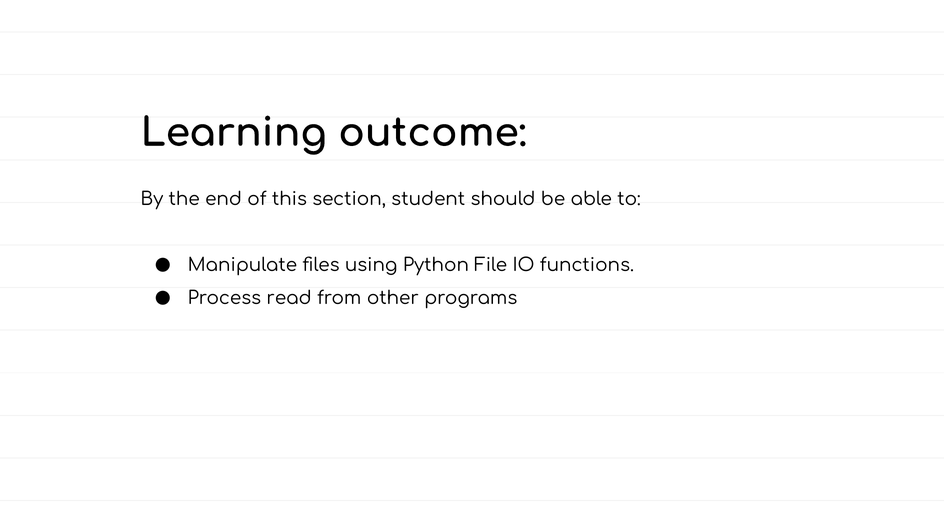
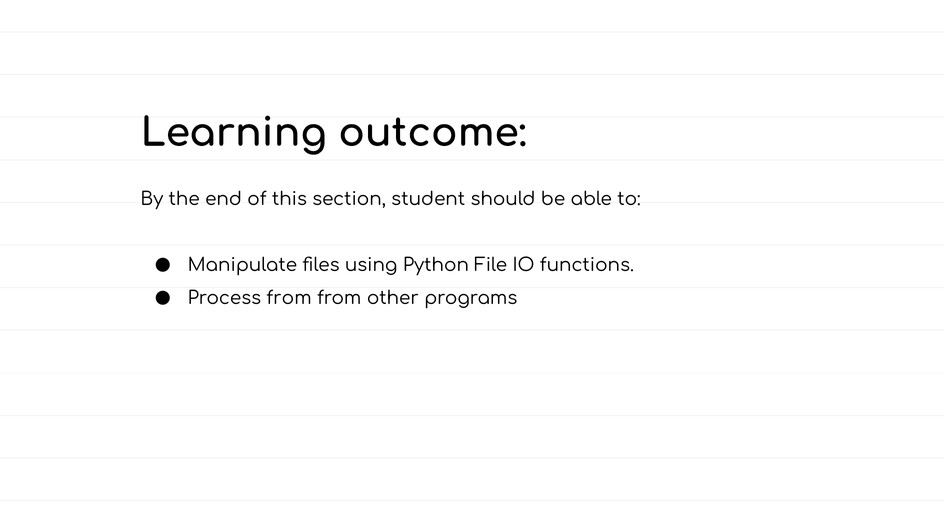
Process read: read -> from (289, 298)
